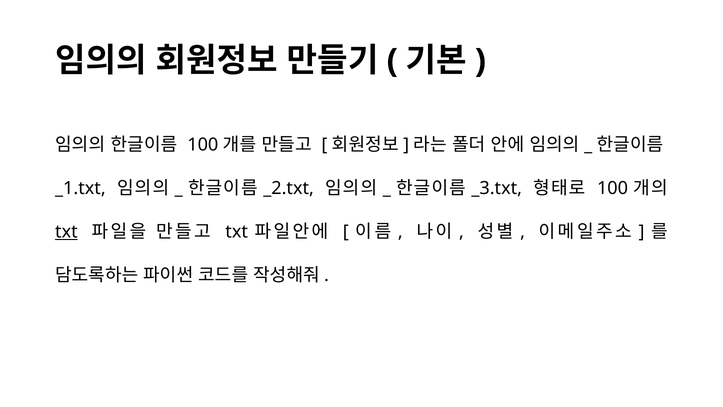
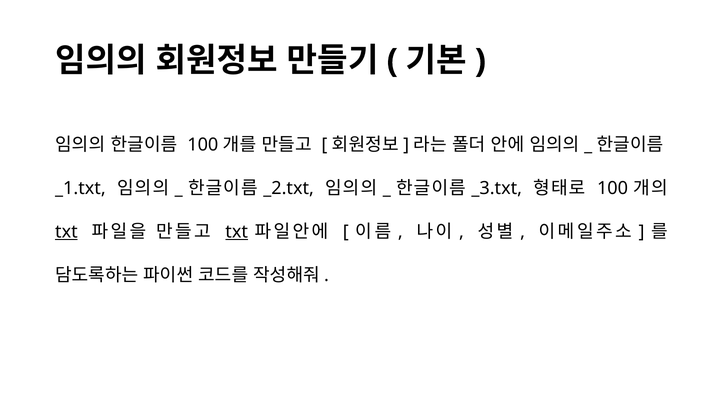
txt underline: none -> present (237, 232)
